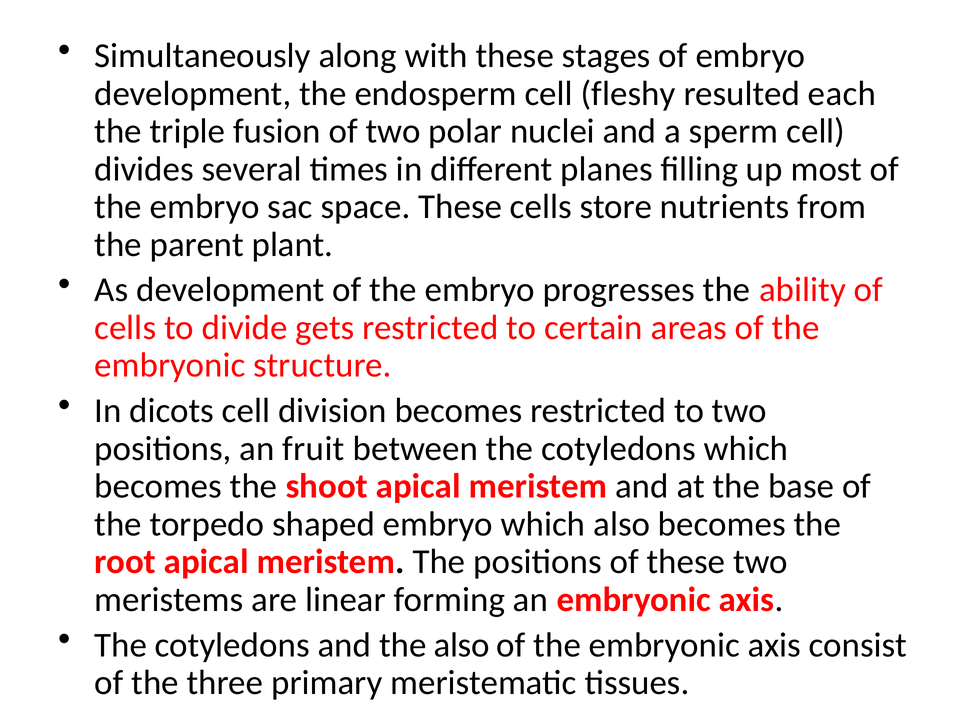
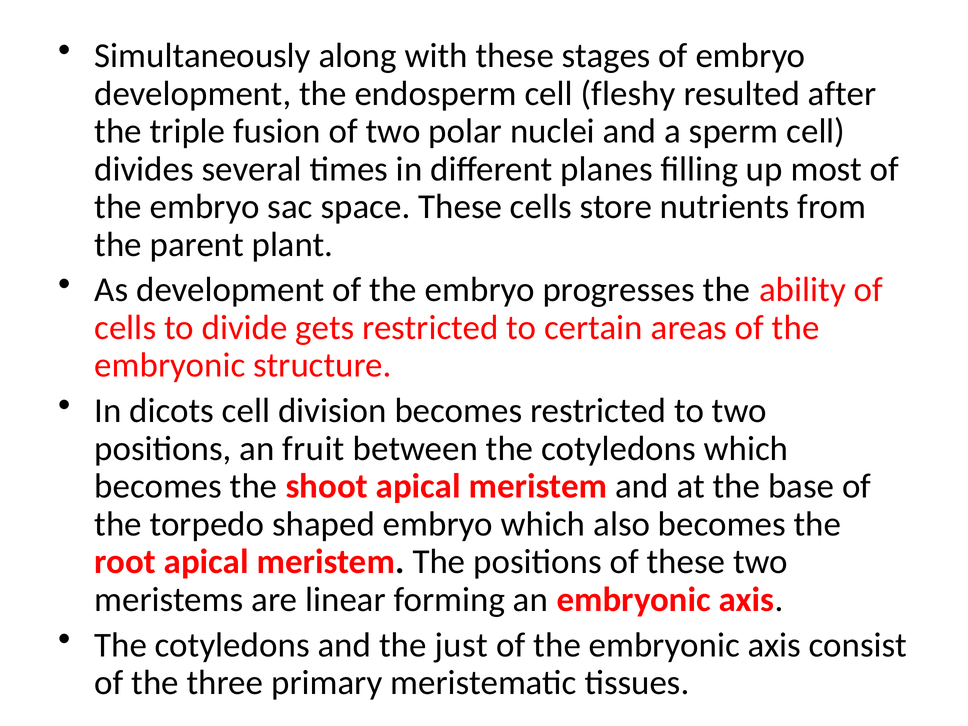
each: each -> after (842, 94)
the also: also -> just (461, 645)
